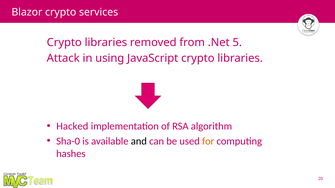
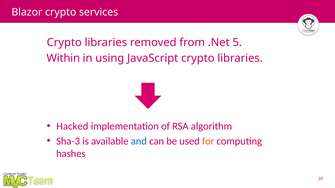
Attack: Attack -> Within (63, 58)
Sha-0: Sha-0 -> Sha-3 (68, 141)
and colour: black -> blue (139, 141)
